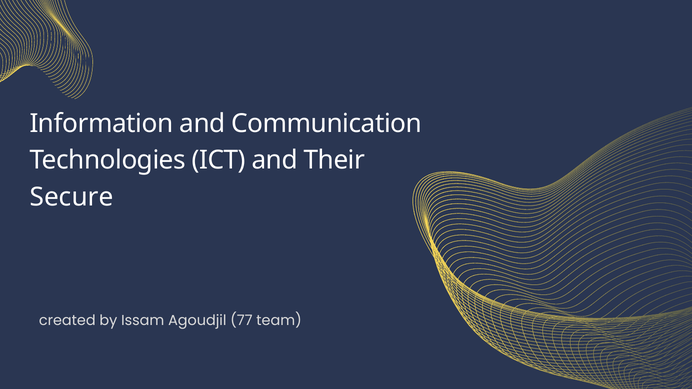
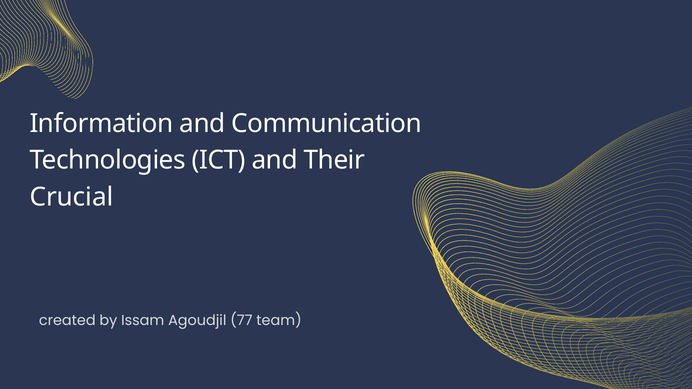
Secure: Secure -> Crucial (72, 197)
